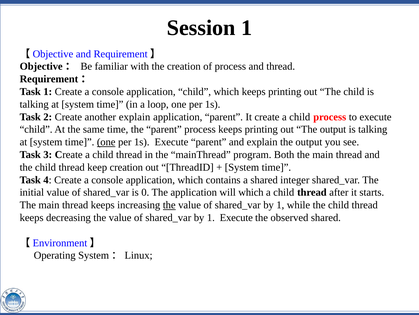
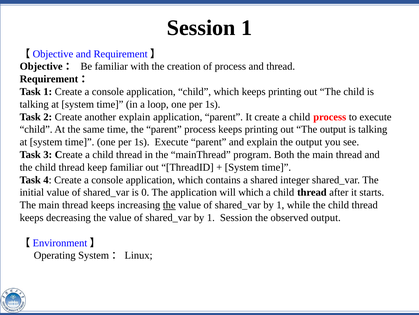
one underline: present -> none (106, 142)
keep creation: creation -> familiar (126, 167)
1 Execute: Execute -> Session (236, 217)
observed shared: shared -> output (326, 217)
